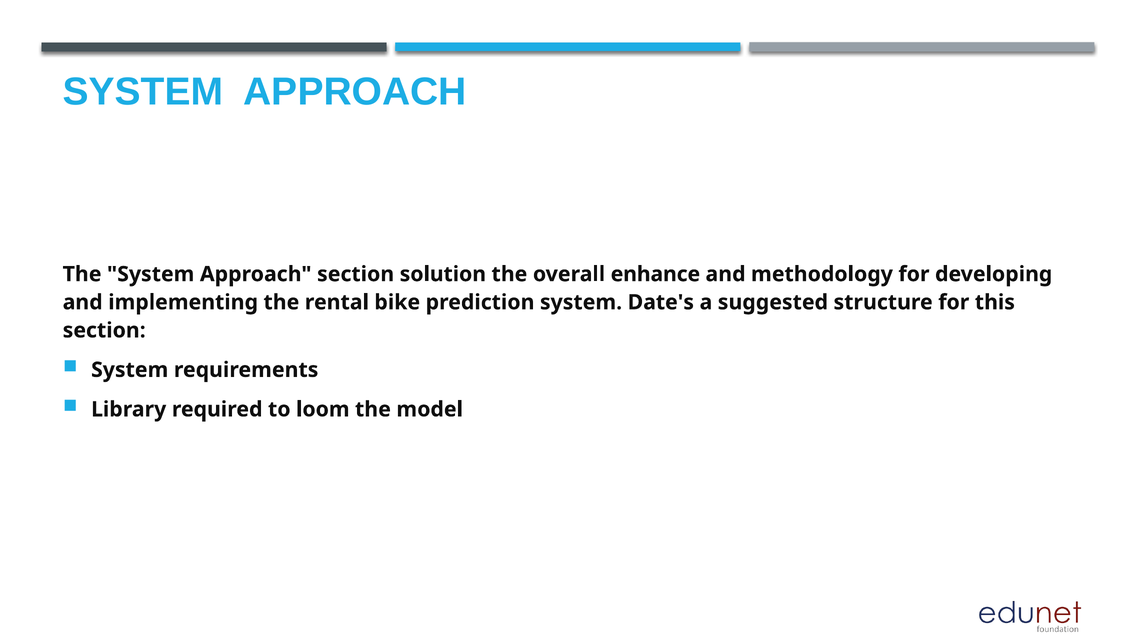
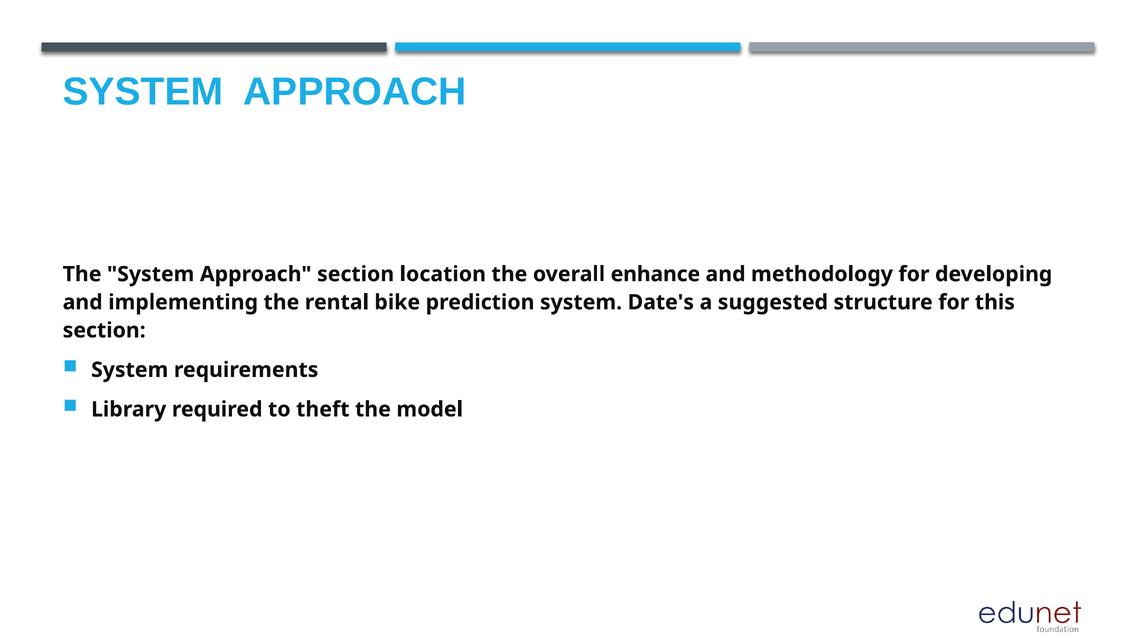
solution: solution -> location (443, 274)
loom: loom -> theft (323, 409)
